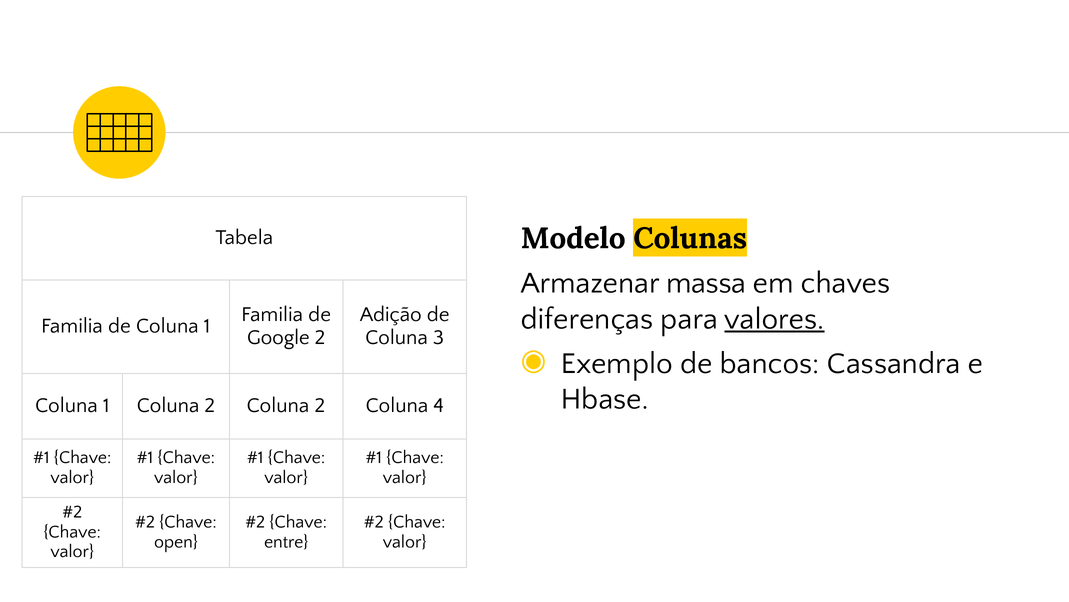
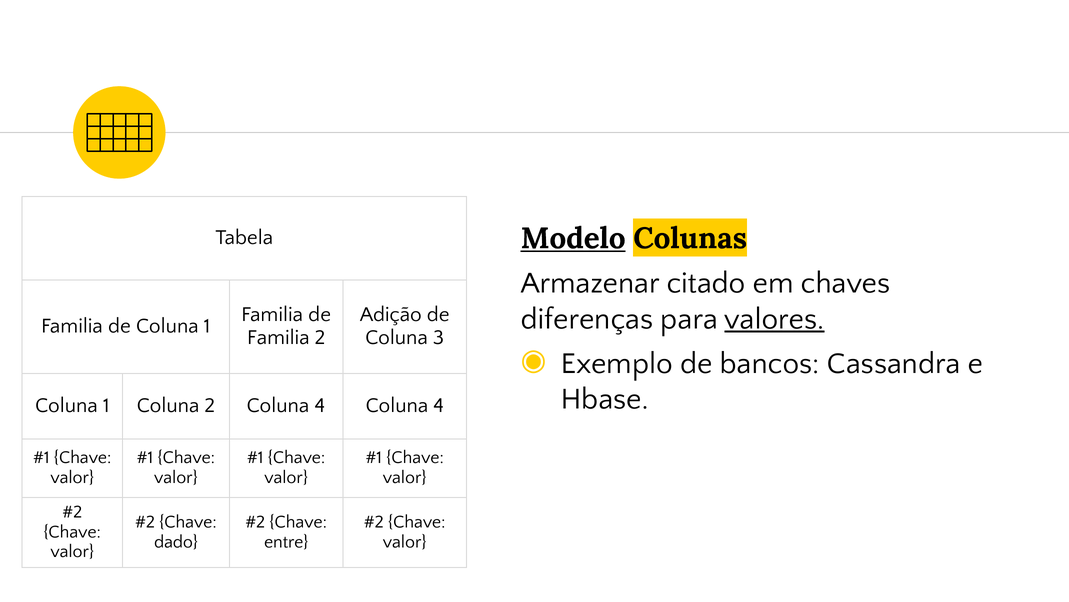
Modelo underline: none -> present (573, 238)
massa: massa -> citado (706, 283)
Google: Google -> Familia (278, 337)
2 Coluna 2: 2 -> 4 (320, 405)
open: open -> dado (176, 541)
